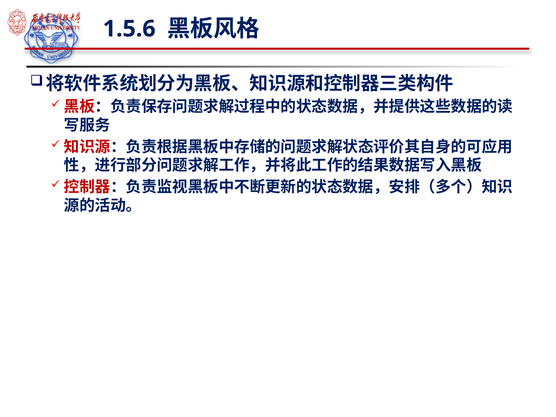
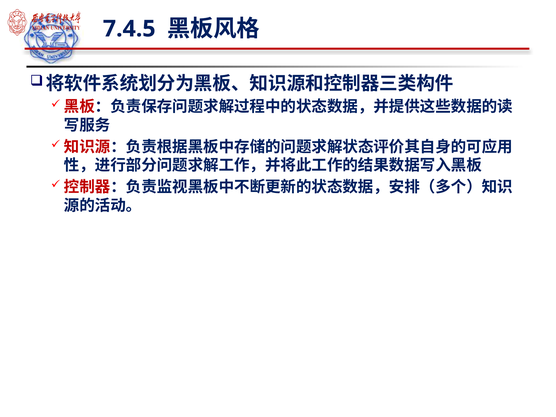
1.5.6: 1.5.6 -> 7.4.5 (129, 29)
